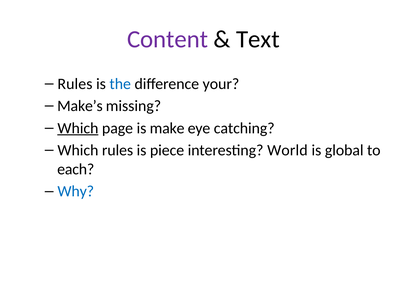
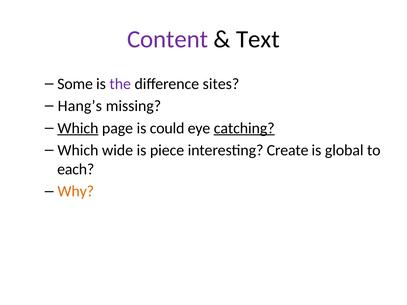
Rules: Rules -> Some (75, 84)
the colour: blue -> purple (120, 84)
your: your -> sites (221, 84)
Make’s: Make’s -> Hang’s (80, 106)
make: make -> could (167, 128)
catching underline: none -> present (244, 128)
Which rules: rules -> wide (117, 150)
World: World -> Create (288, 150)
Why colour: blue -> orange (76, 192)
